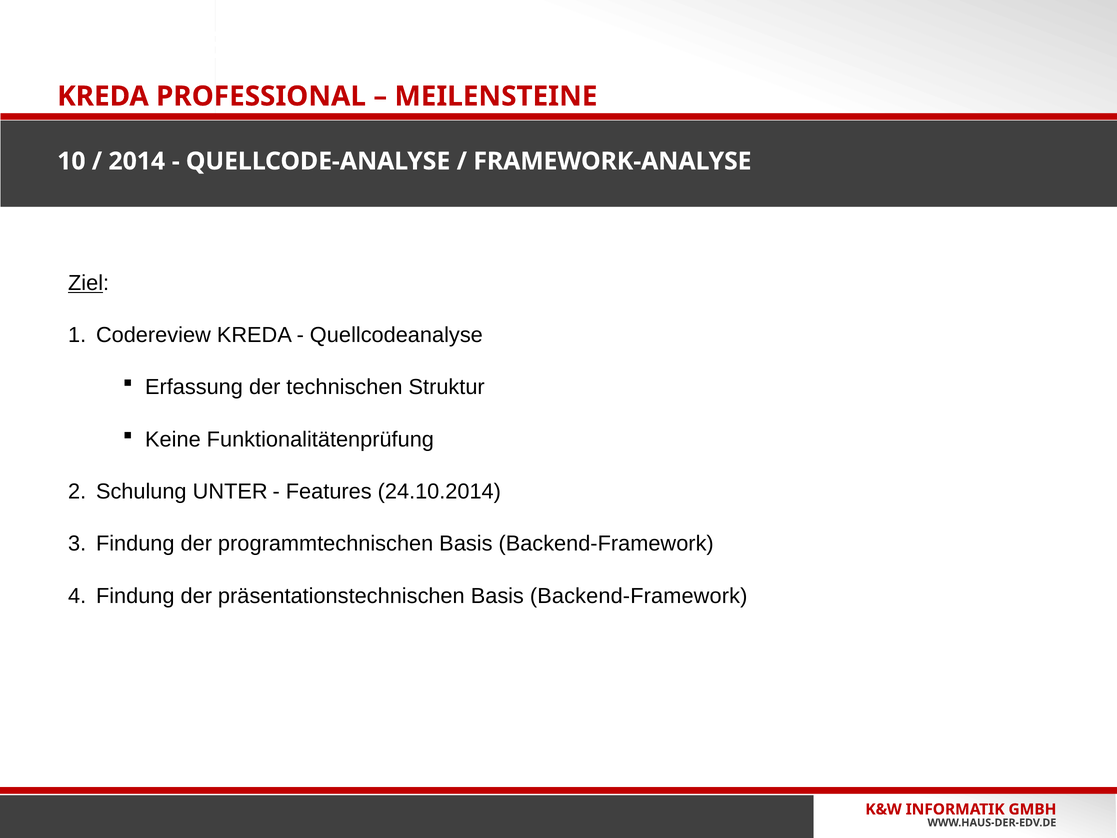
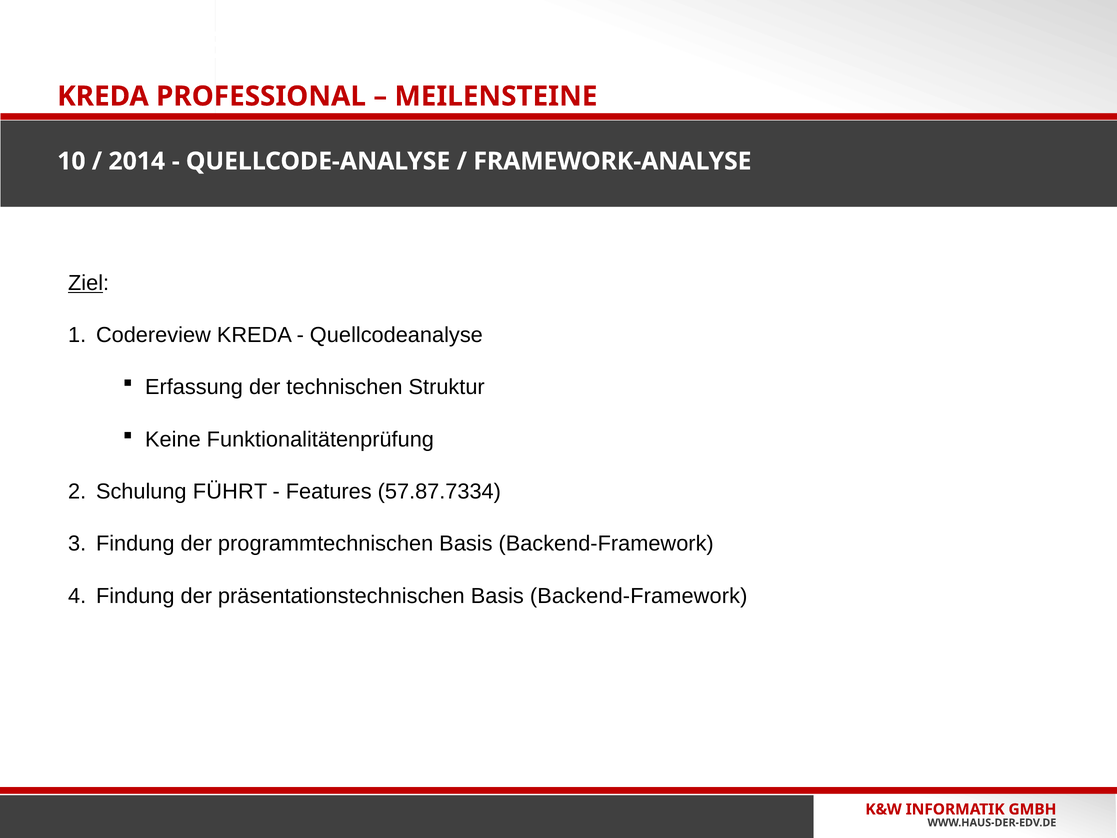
UNTER: UNTER -> FÜHRT (230, 491)
24.10.2014: 24.10.2014 -> 57.87.7334 (439, 491)
